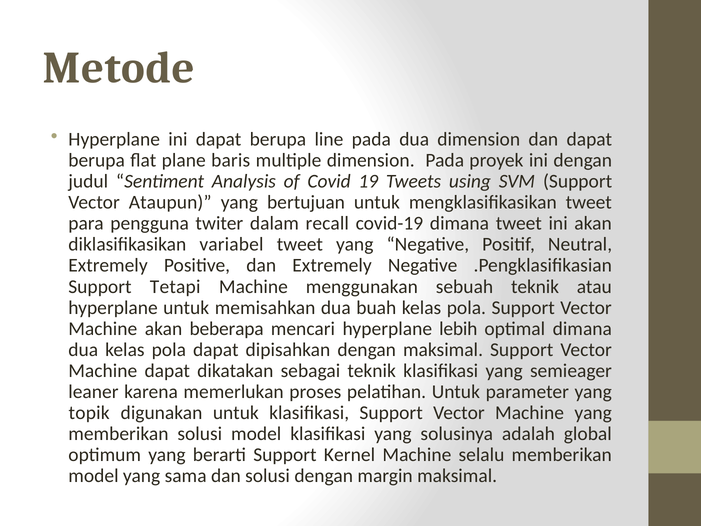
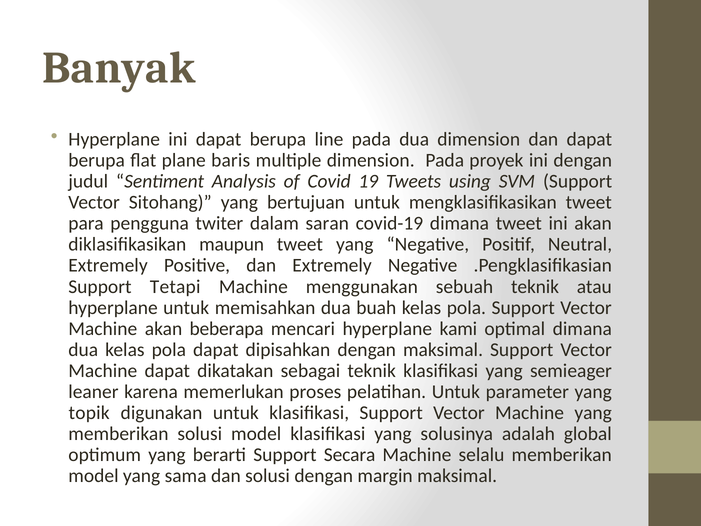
Metode: Metode -> Banyak (119, 68)
Ataupun: Ataupun -> Sitohang (170, 202)
recall: recall -> saran (327, 223)
variabel: variabel -> maupun (232, 244)
lebih: lebih -> kami (458, 329)
Kernel: Kernel -> Secara (350, 455)
